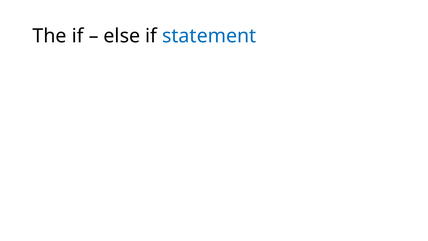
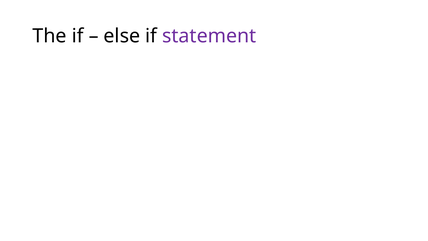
statement colour: blue -> purple (209, 36)
